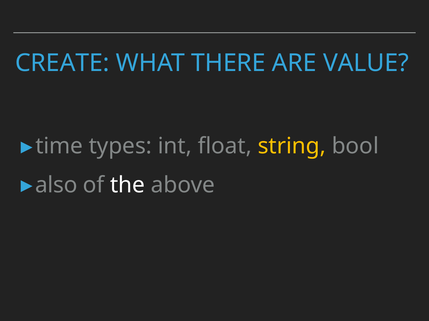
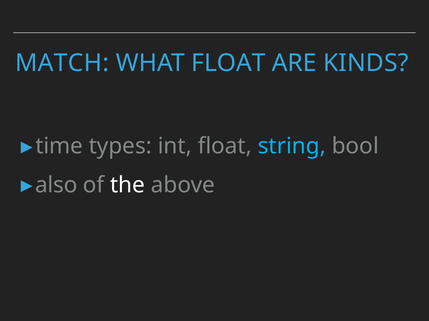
CREATE: CREATE -> MATCH (62, 63)
WHAT THERE: THERE -> FLOAT (228, 63)
VALUE: VALUE -> KINDS (366, 63)
string colour: yellow -> light blue (292, 146)
